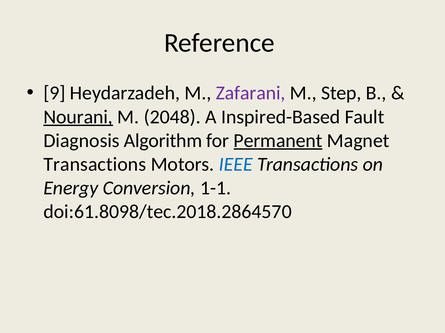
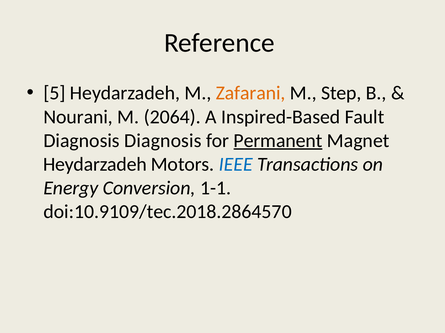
9: 9 -> 5 (54, 93)
Zafarani colour: purple -> orange (251, 93)
Nourani underline: present -> none (78, 117)
2048: 2048 -> 2064 (172, 117)
Diagnosis Algorithm: Algorithm -> Diagnosis (163, 141)
Transactions: Transactions -> Heydarzadeh (95, 165)
doi:61.8098/tec.2018.2864570: doi:61.8098/tec.2018.2864570 -> doi:10.9109/tec.2018.2864570 (168, 212)
